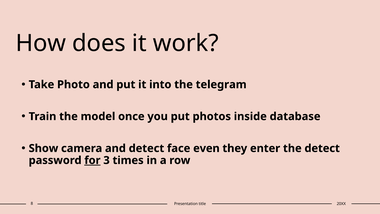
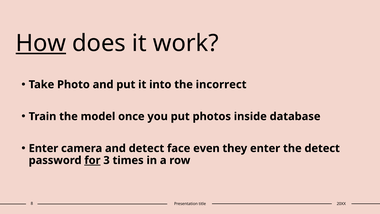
How underline: none -> present (41, 43)
telegram: telegram -> incorrect (221, 84)
Show: Show -> Enter (43, 148)
